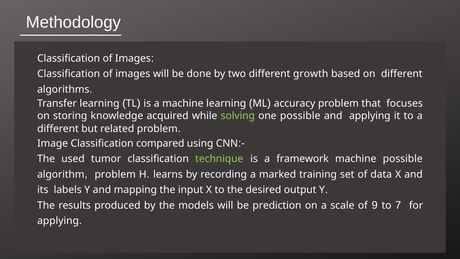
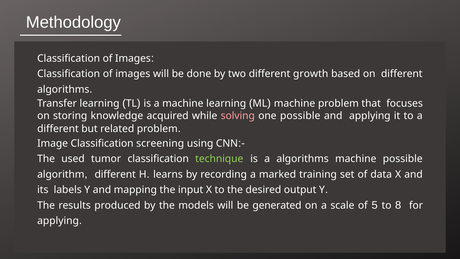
accuracy: accuracy -> machine (295, 103)
solving colour: light green -> pink (238, 116)
compared: compared -> screening (160, 143)
a framework: framework -> algorithms (303, 159)
problem: problem -> different (115, 174)
prediction: prediction -> generated (277, 205)
9: 9 -> 5 (375, 205)
7: 7 -> 8 (398, 205)
